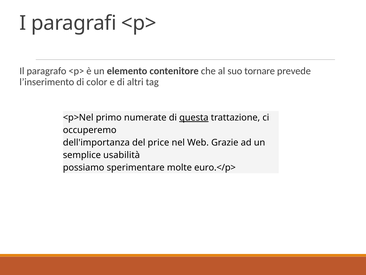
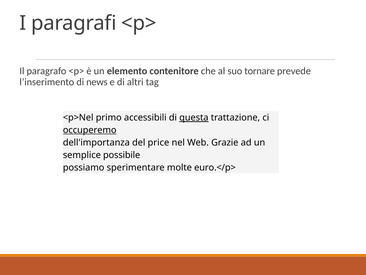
color: color -> news (97, 82)
numerate: numerate -> accessibili (145, 117)
occuperemo underline: none -> present (90, 130)
usabilità: usabilità -> possibile (122, 155)
